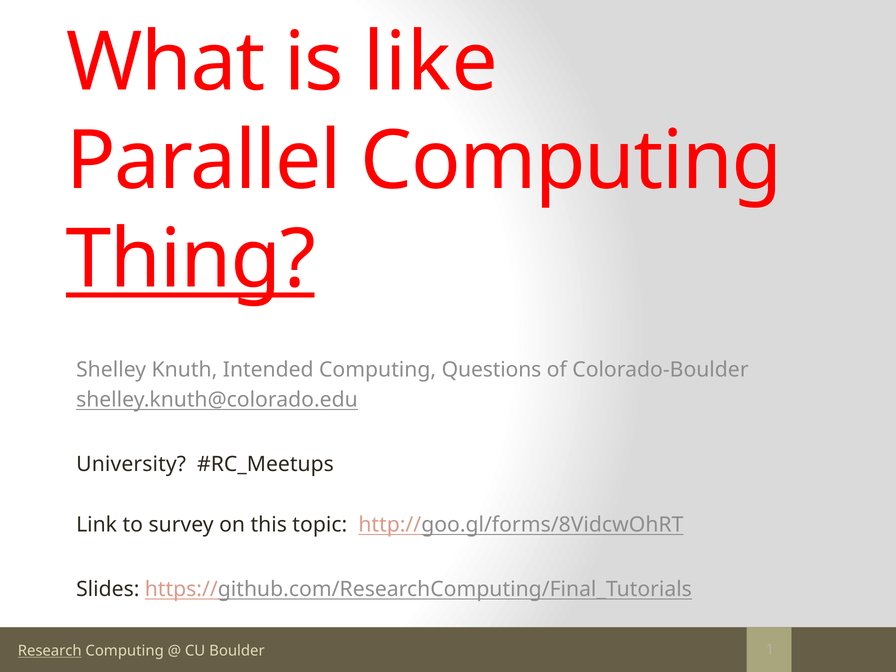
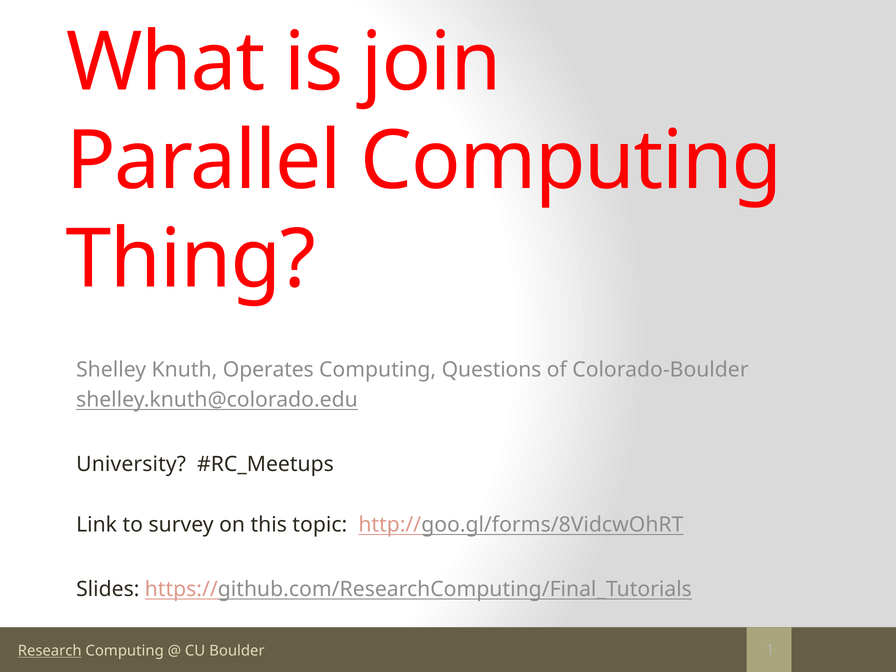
like: like -> join (431, 62)
Thing underline: present -> none (191, 260)
Intended: Intended -> Operates (268, 370)
